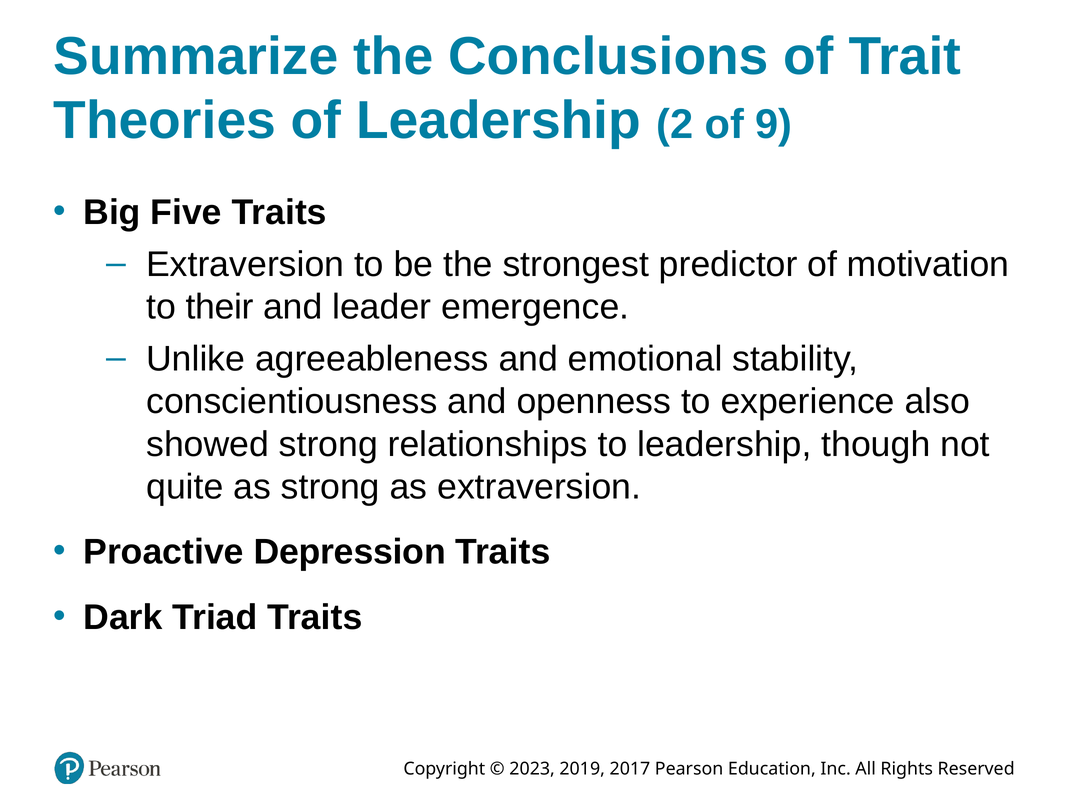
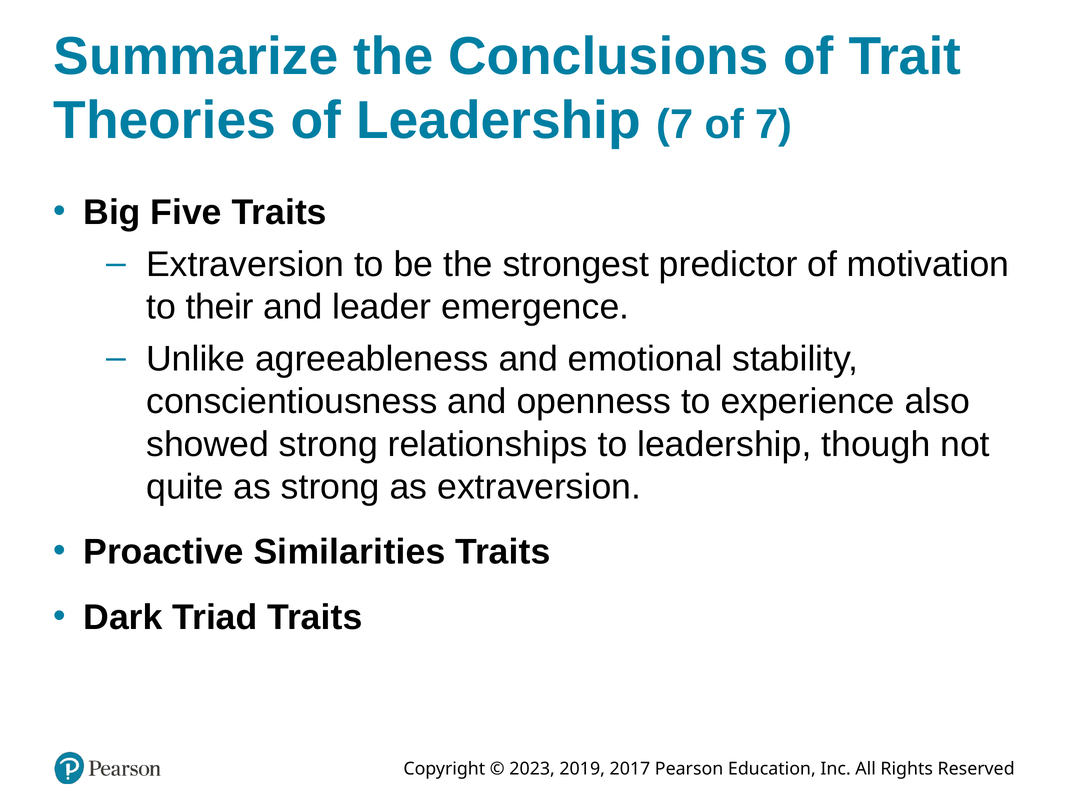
Leadership 2: 2 -> 7 (675, 124)
of 9: 9 -> 7 (774, 124)
Depression: Depression -> Similarities (349, 552)
